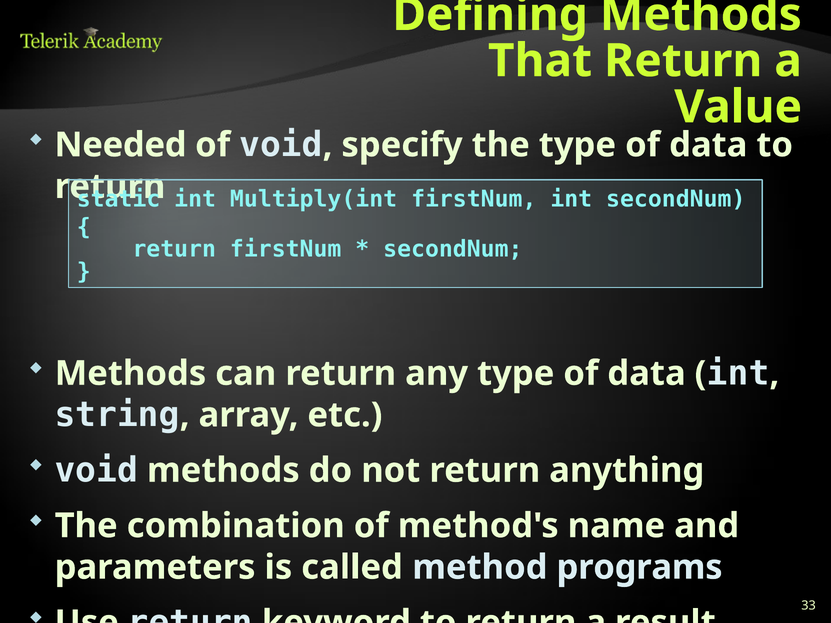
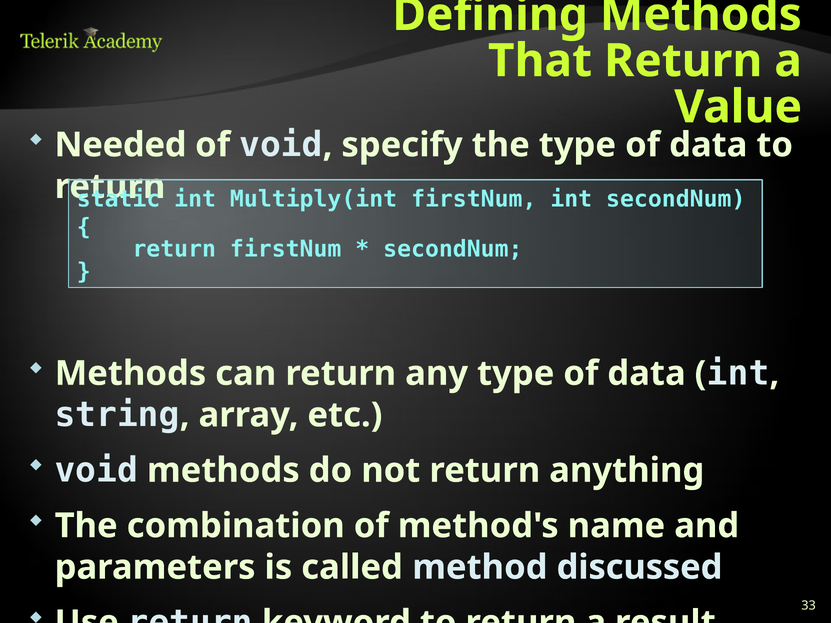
programs: programs -> discussed (640, 568)
